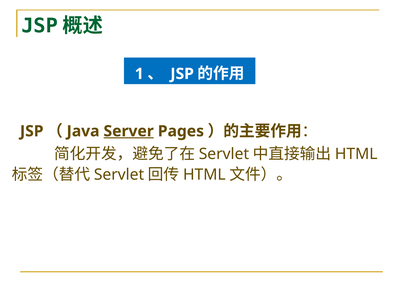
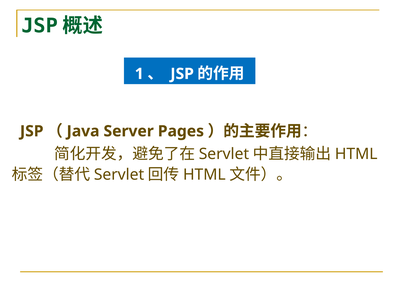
Server underline: present -> none (129, 131)
